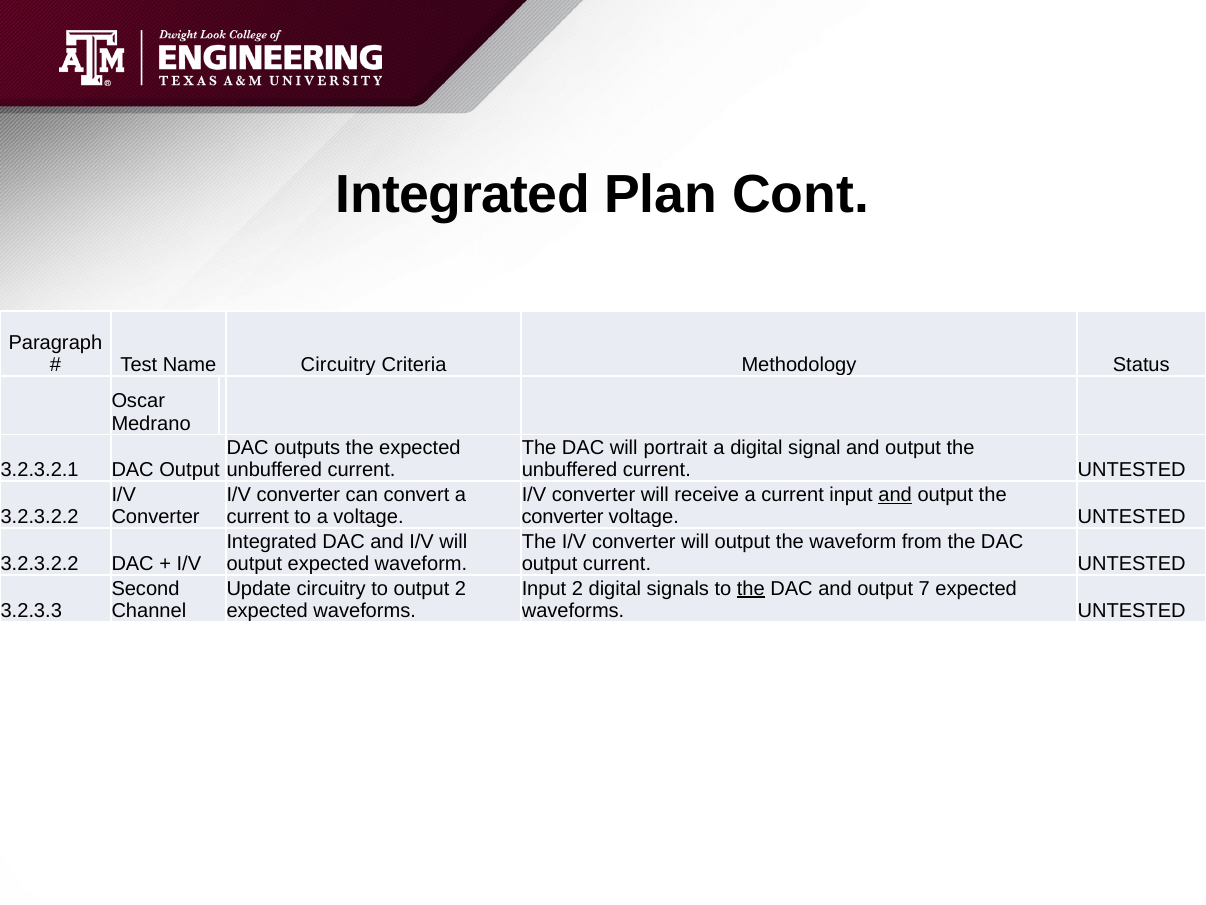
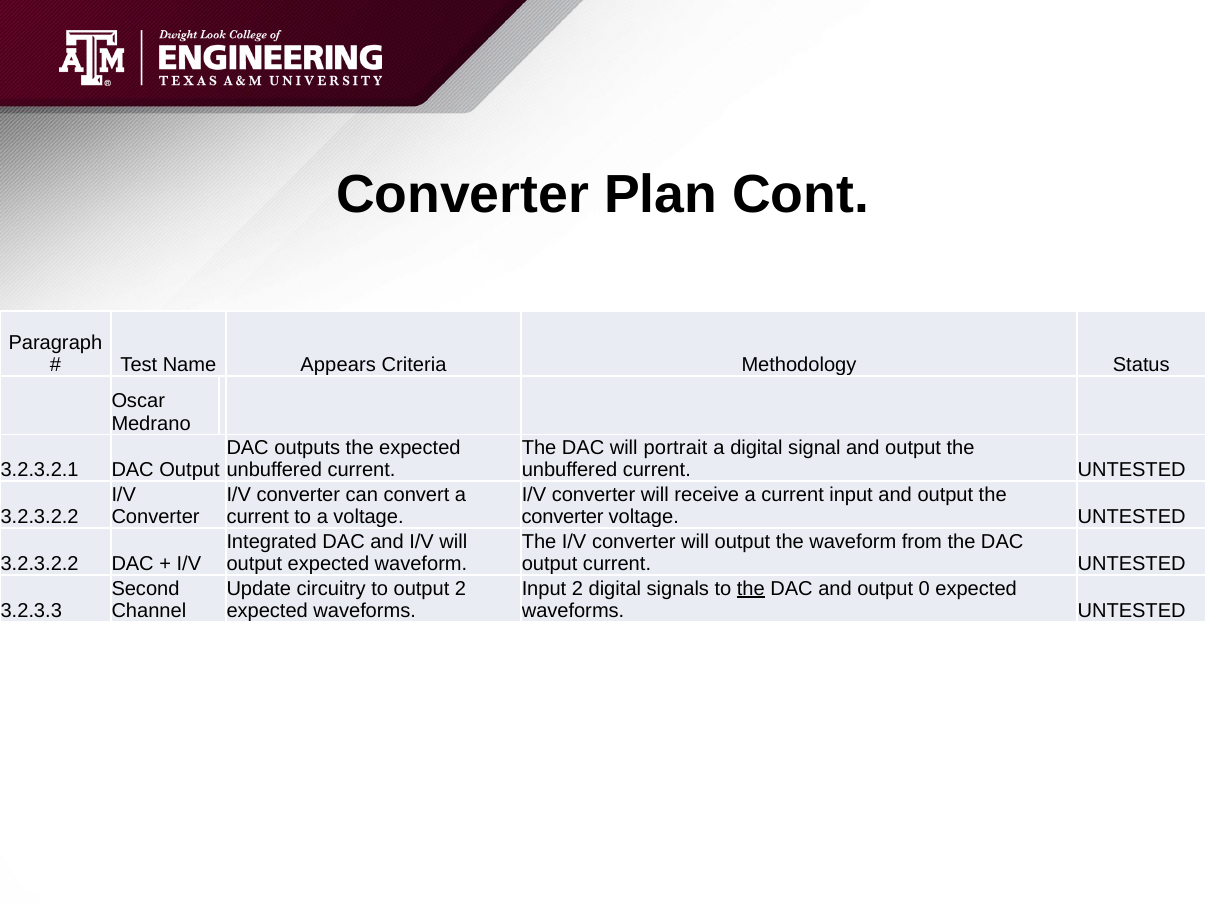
Integrated: Integrated -> Converter (463, 195)
Name Circuitry: Circuitry -> Appears (338, 365)
and underline: present -> none (895, 494)
7: 7 -> 0 (924, 588)
